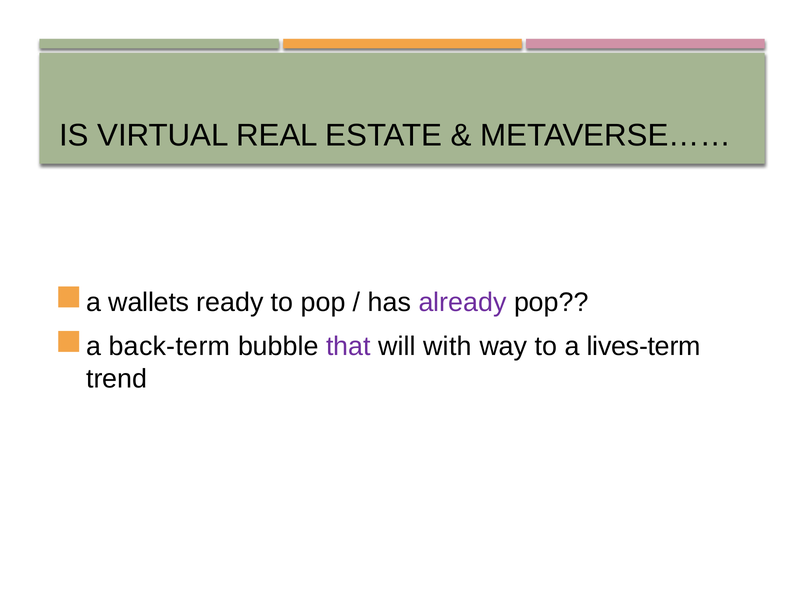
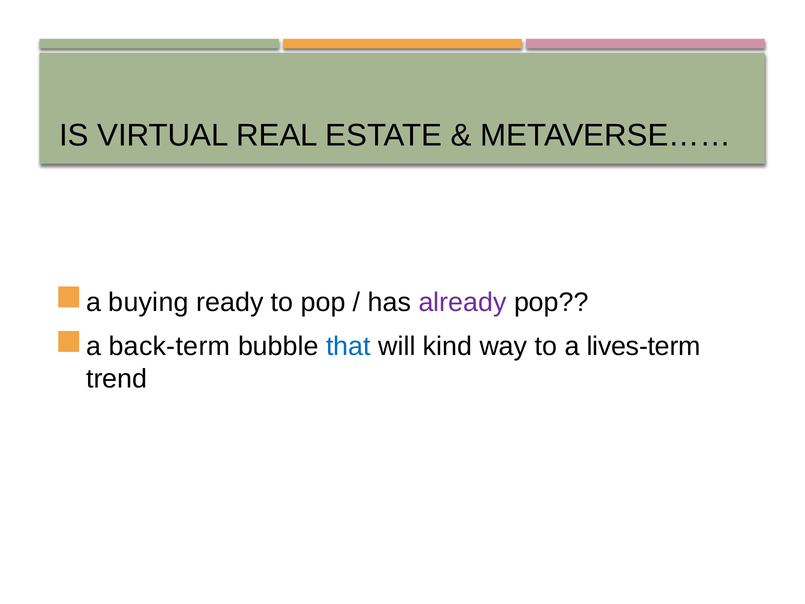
wallets: wallets -> buying (149, 302)
that colour: purple -> blue (348, 346)
with: with -> kind (448, 346)
